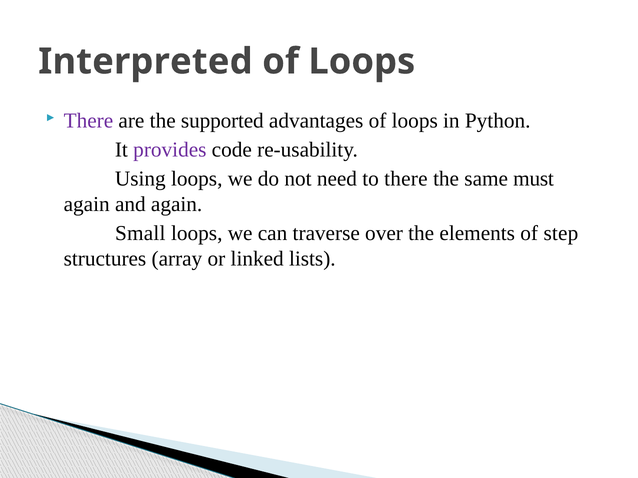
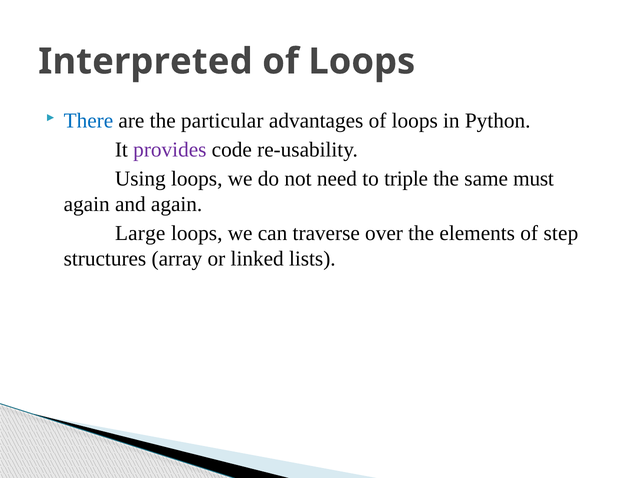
There colour: purple -> blue (88, 121)
supported: supported -> particular (222, 121)
to there: there -> triple (406, 179)
Small: Small -> Large (140, 233)
